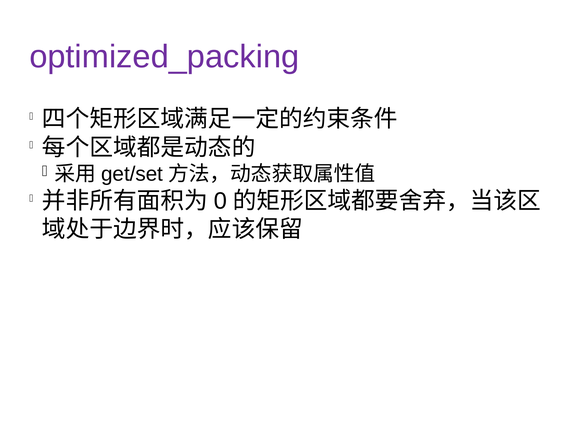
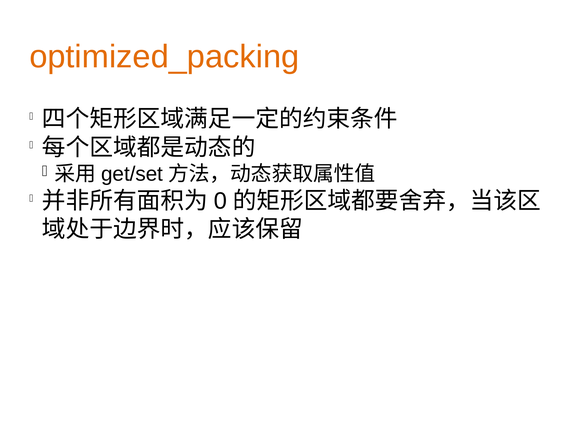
optimized_packing colour: purple -> orange (164, 57)
